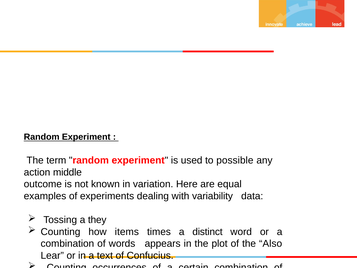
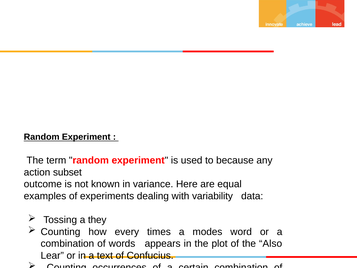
possible: possible -> because (235, 160)
middle: middle -> subset (67, 172)
variation: variation -> variance (153, 184)
items: items -> every (127, 232)
distinct: distinct -> modes (207, 232)
